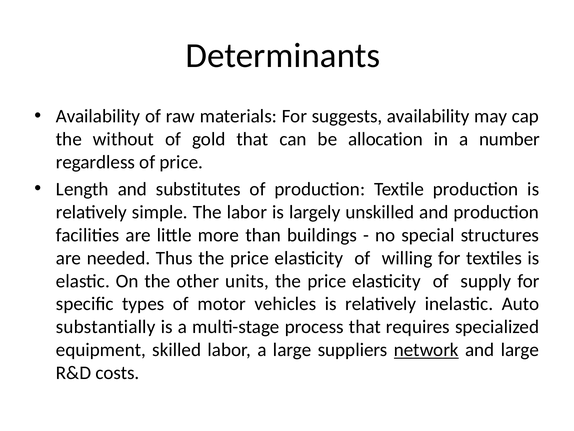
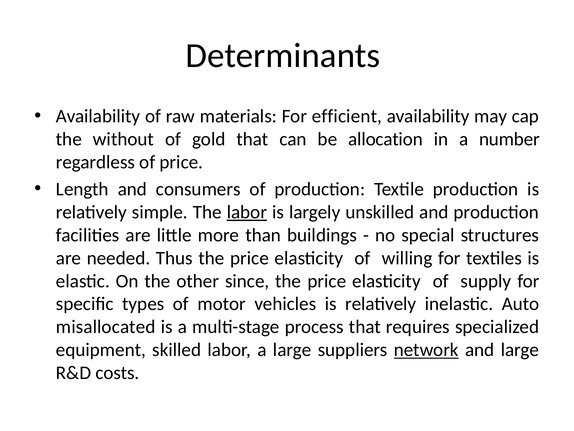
suggests: suggests -> efficient (347, 116)
substitutes: substitutes -> consumers (198, 189)
labor underline: none -> present (247, 212)
units: units -> since (247, 281)
substantially: substantially -> misallocated (106, 327)
